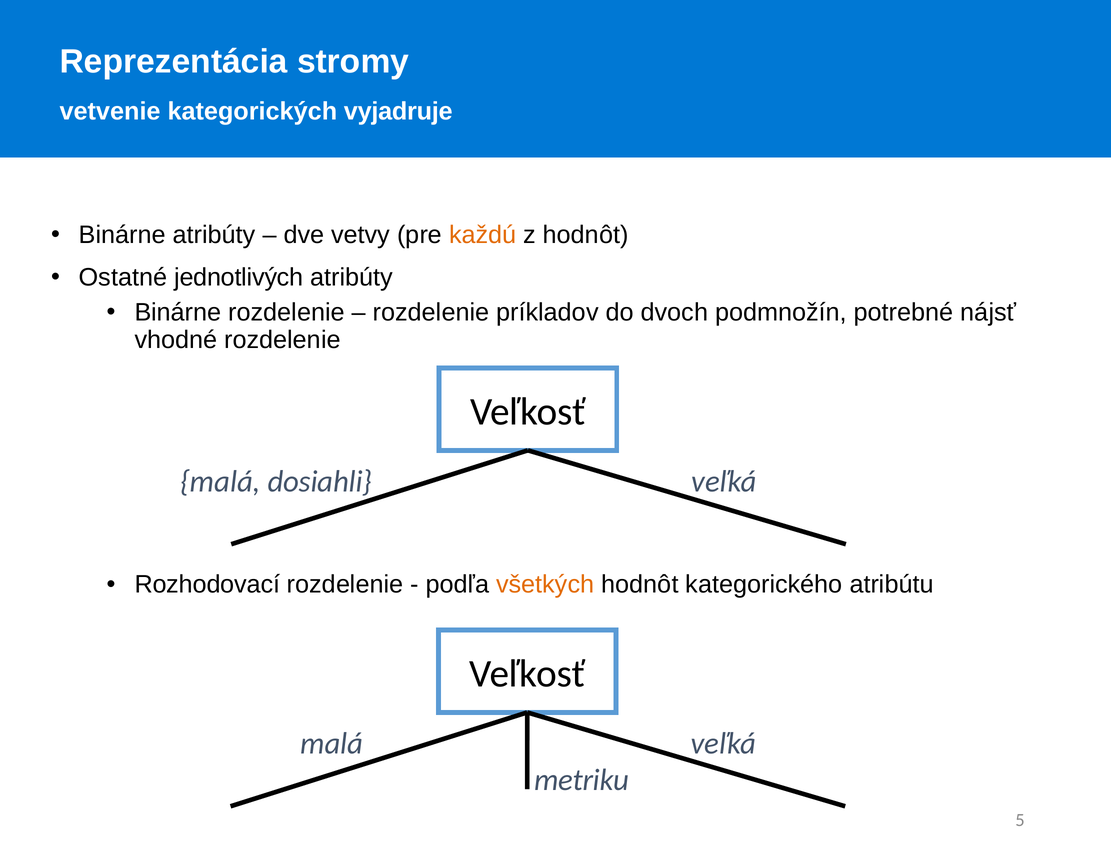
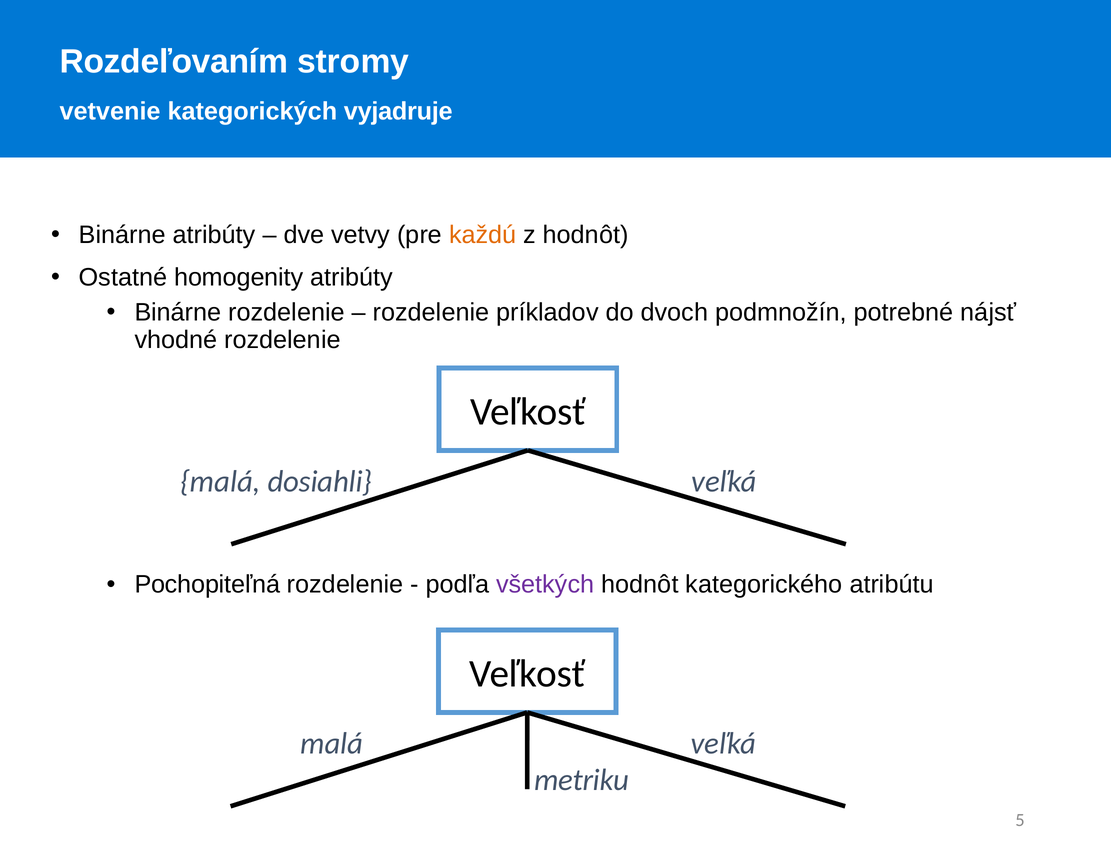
Reprezentácia: Reprezentácia -> Rozdeľovaním (174, 61)
jednotlivých: jednotlivých -> homogenity (239, 277)
Rozhodovací: Rozhodovací -> Pochopiteľná (207, 584)
všetkých colour: orange -> purple (545, 584)
